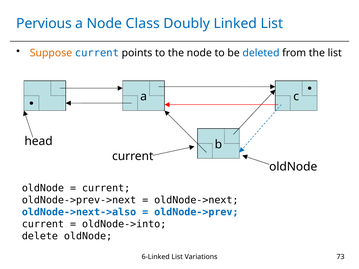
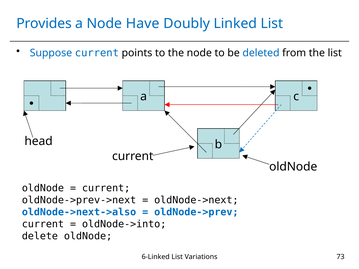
Pervious: Pervious -> Provides (44, 24)
Class: Class -> Have (143, 24)
Suppose colour: orange -> blue (51, 53)
